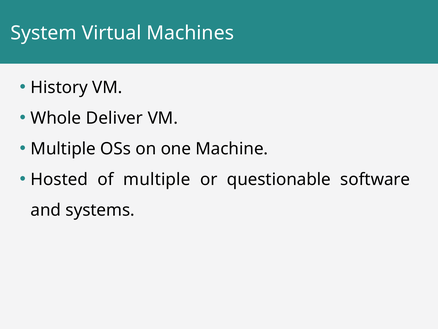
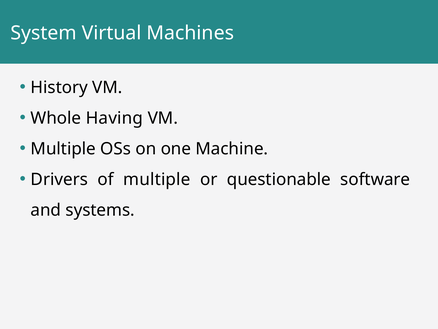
Deliver: Deliver -> Having (114, 118)
Hosted: Hosted -> Drivers (59, 179)
